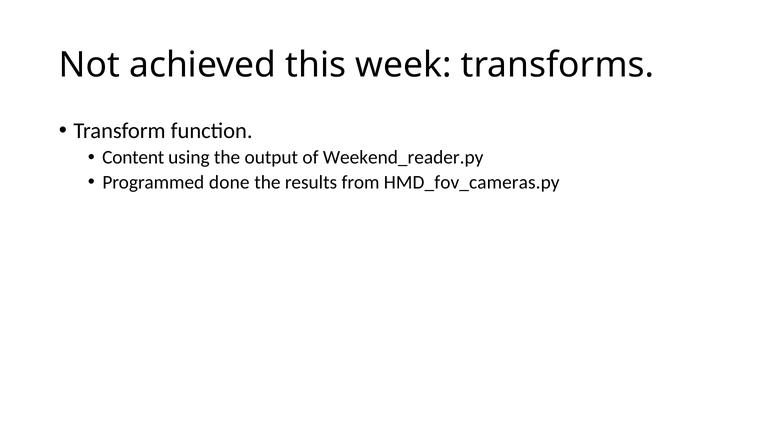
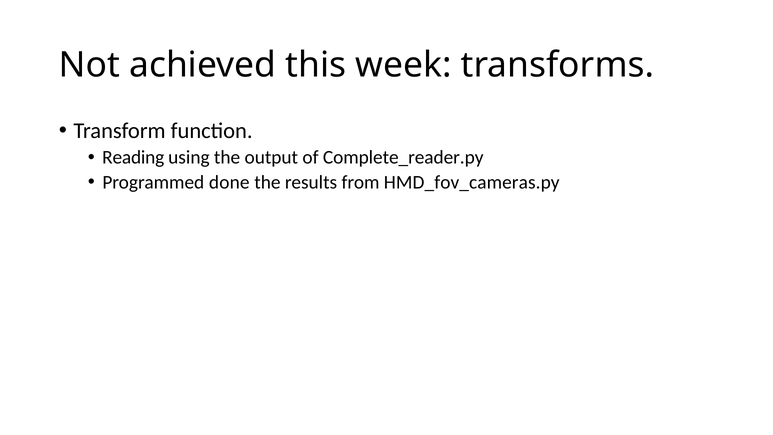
Content: Content -> Reading (133, 157)
Weekend_reader.py: Weekend_reader.py -> Complete_reader.py (403, 157)
